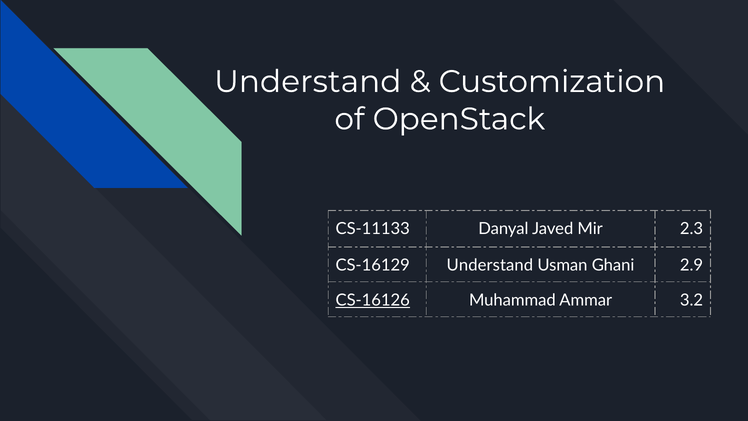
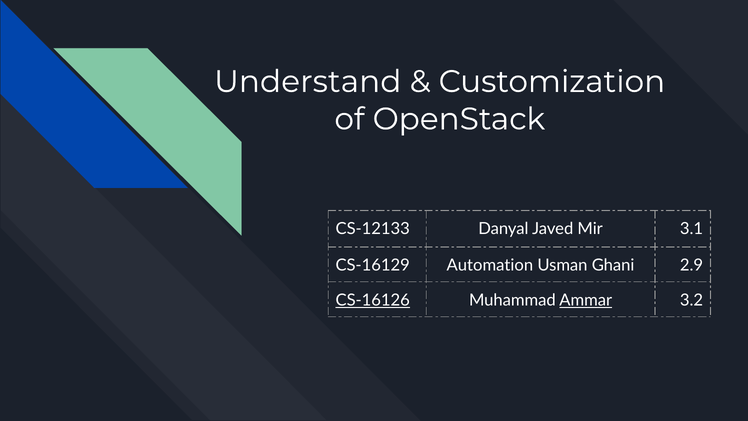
CS-11133: CS-11133 -> CS-12133 (373, 229)
2.3: 2.3 -> 3.1 (692, 229)
CS-16129 Understand: Understand -> Automation (490, 265)
Ammar underline: none -> present (586, 300)
